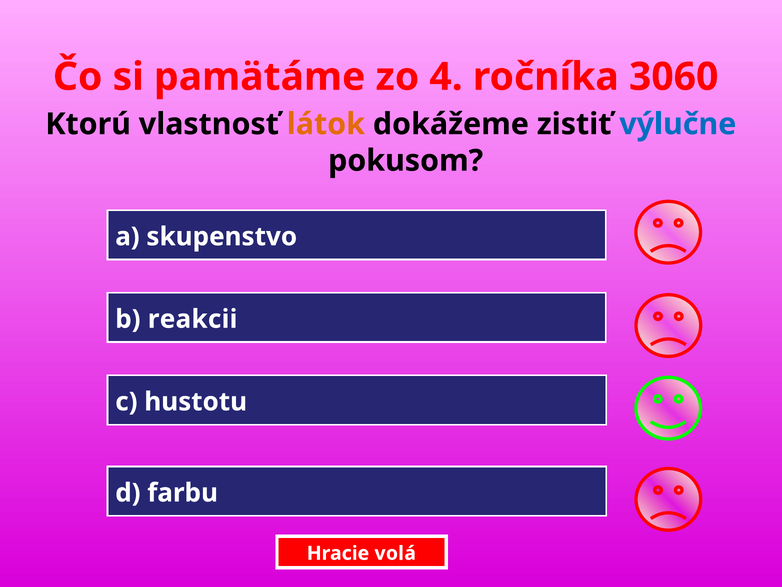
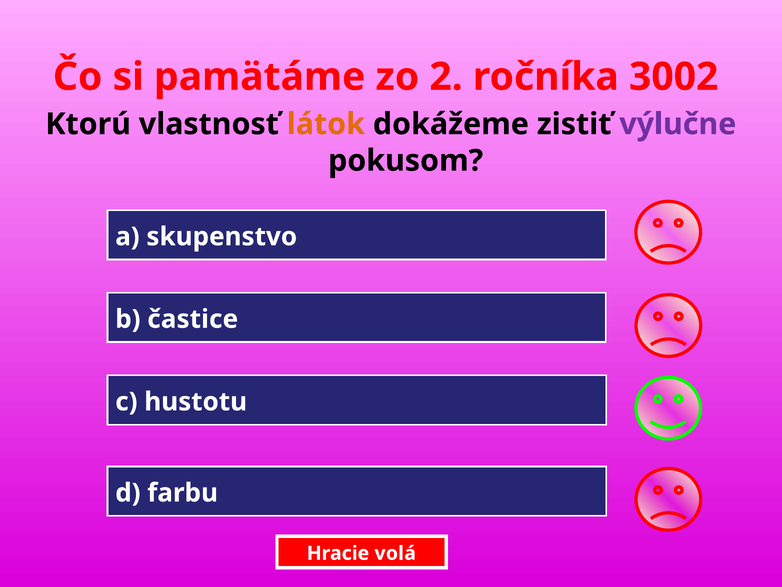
4: 4 -> 2 (446, 77)
3060: 3060 -> 3002 (674, 77)
výlučne colour: blue -> purple (678, 124)
reakcii: reakcii -> častice (193, 319)
